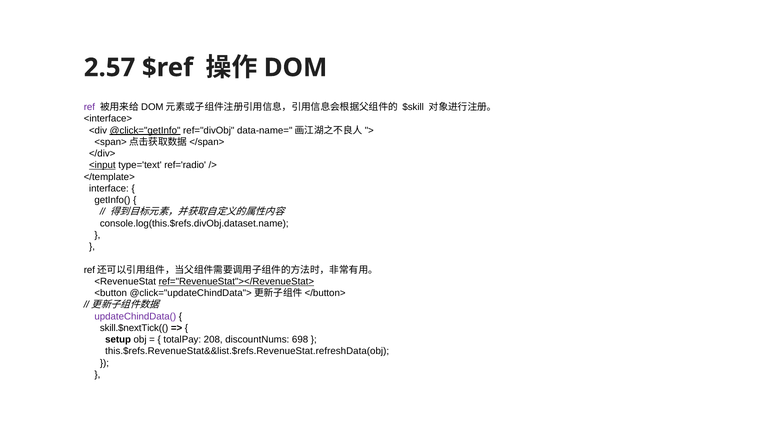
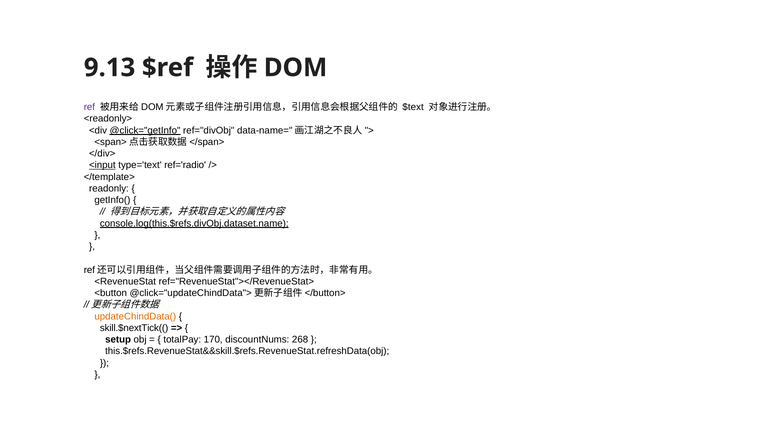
2.57: 2.57 -> 9.13 (110, 68)
$skill: $skill -> $text (413, 107)
<interface>: <interface> -> <readonly> (108, 119)
interface: interface -> readonly (109, 189)
console.log(this.$refs.divObj.dataset.name underline: none -> present (194, 224)
ref="RevenueStat"></RevenueStat> underline: present -> none (236, 282)
updateChindData( colour: purple -> orange (135, 317)
208: 208 -> 170 (213, 340)
698: 698 -> 268 (300, 340)
this.$refs.RevenueStat&&list.$refs.RevenueStat.refreshData(obj: this.$refs.RevenueStat&&list.$refs.RevenueStat.refreshData(obj -> this.$refs.RevenueStat&&skill.$refs.RevenueStat.refreshData(obj (247, 352)
